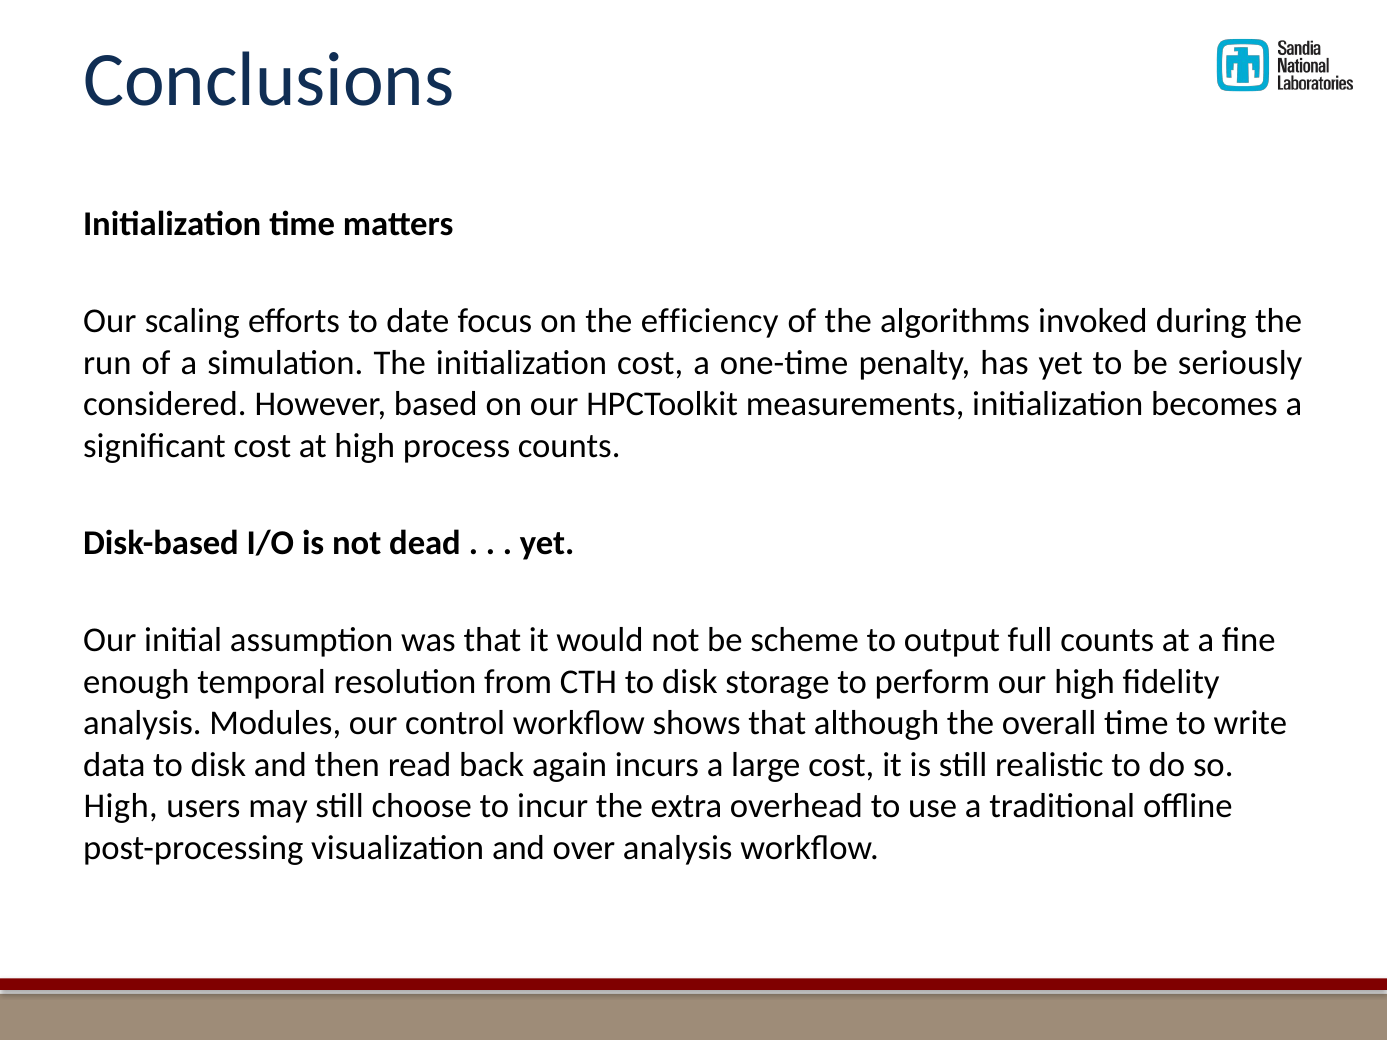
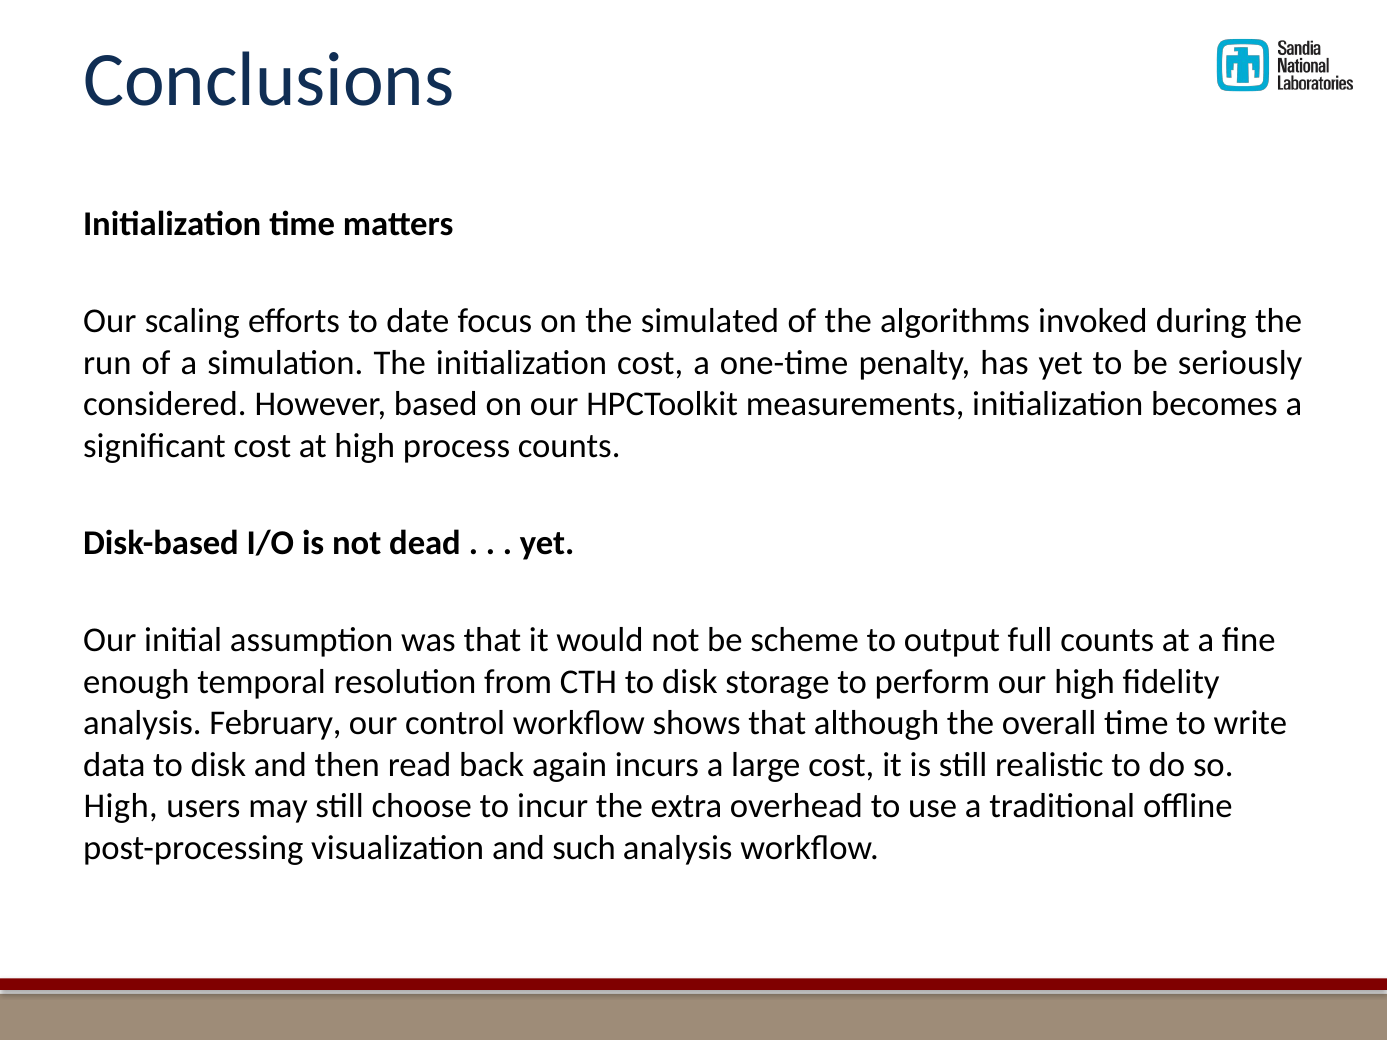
efficiency: efficiency -> simulated (710, 321)
Modules: Modules -> February (275, 723)
over: over -> such (584, 848)
